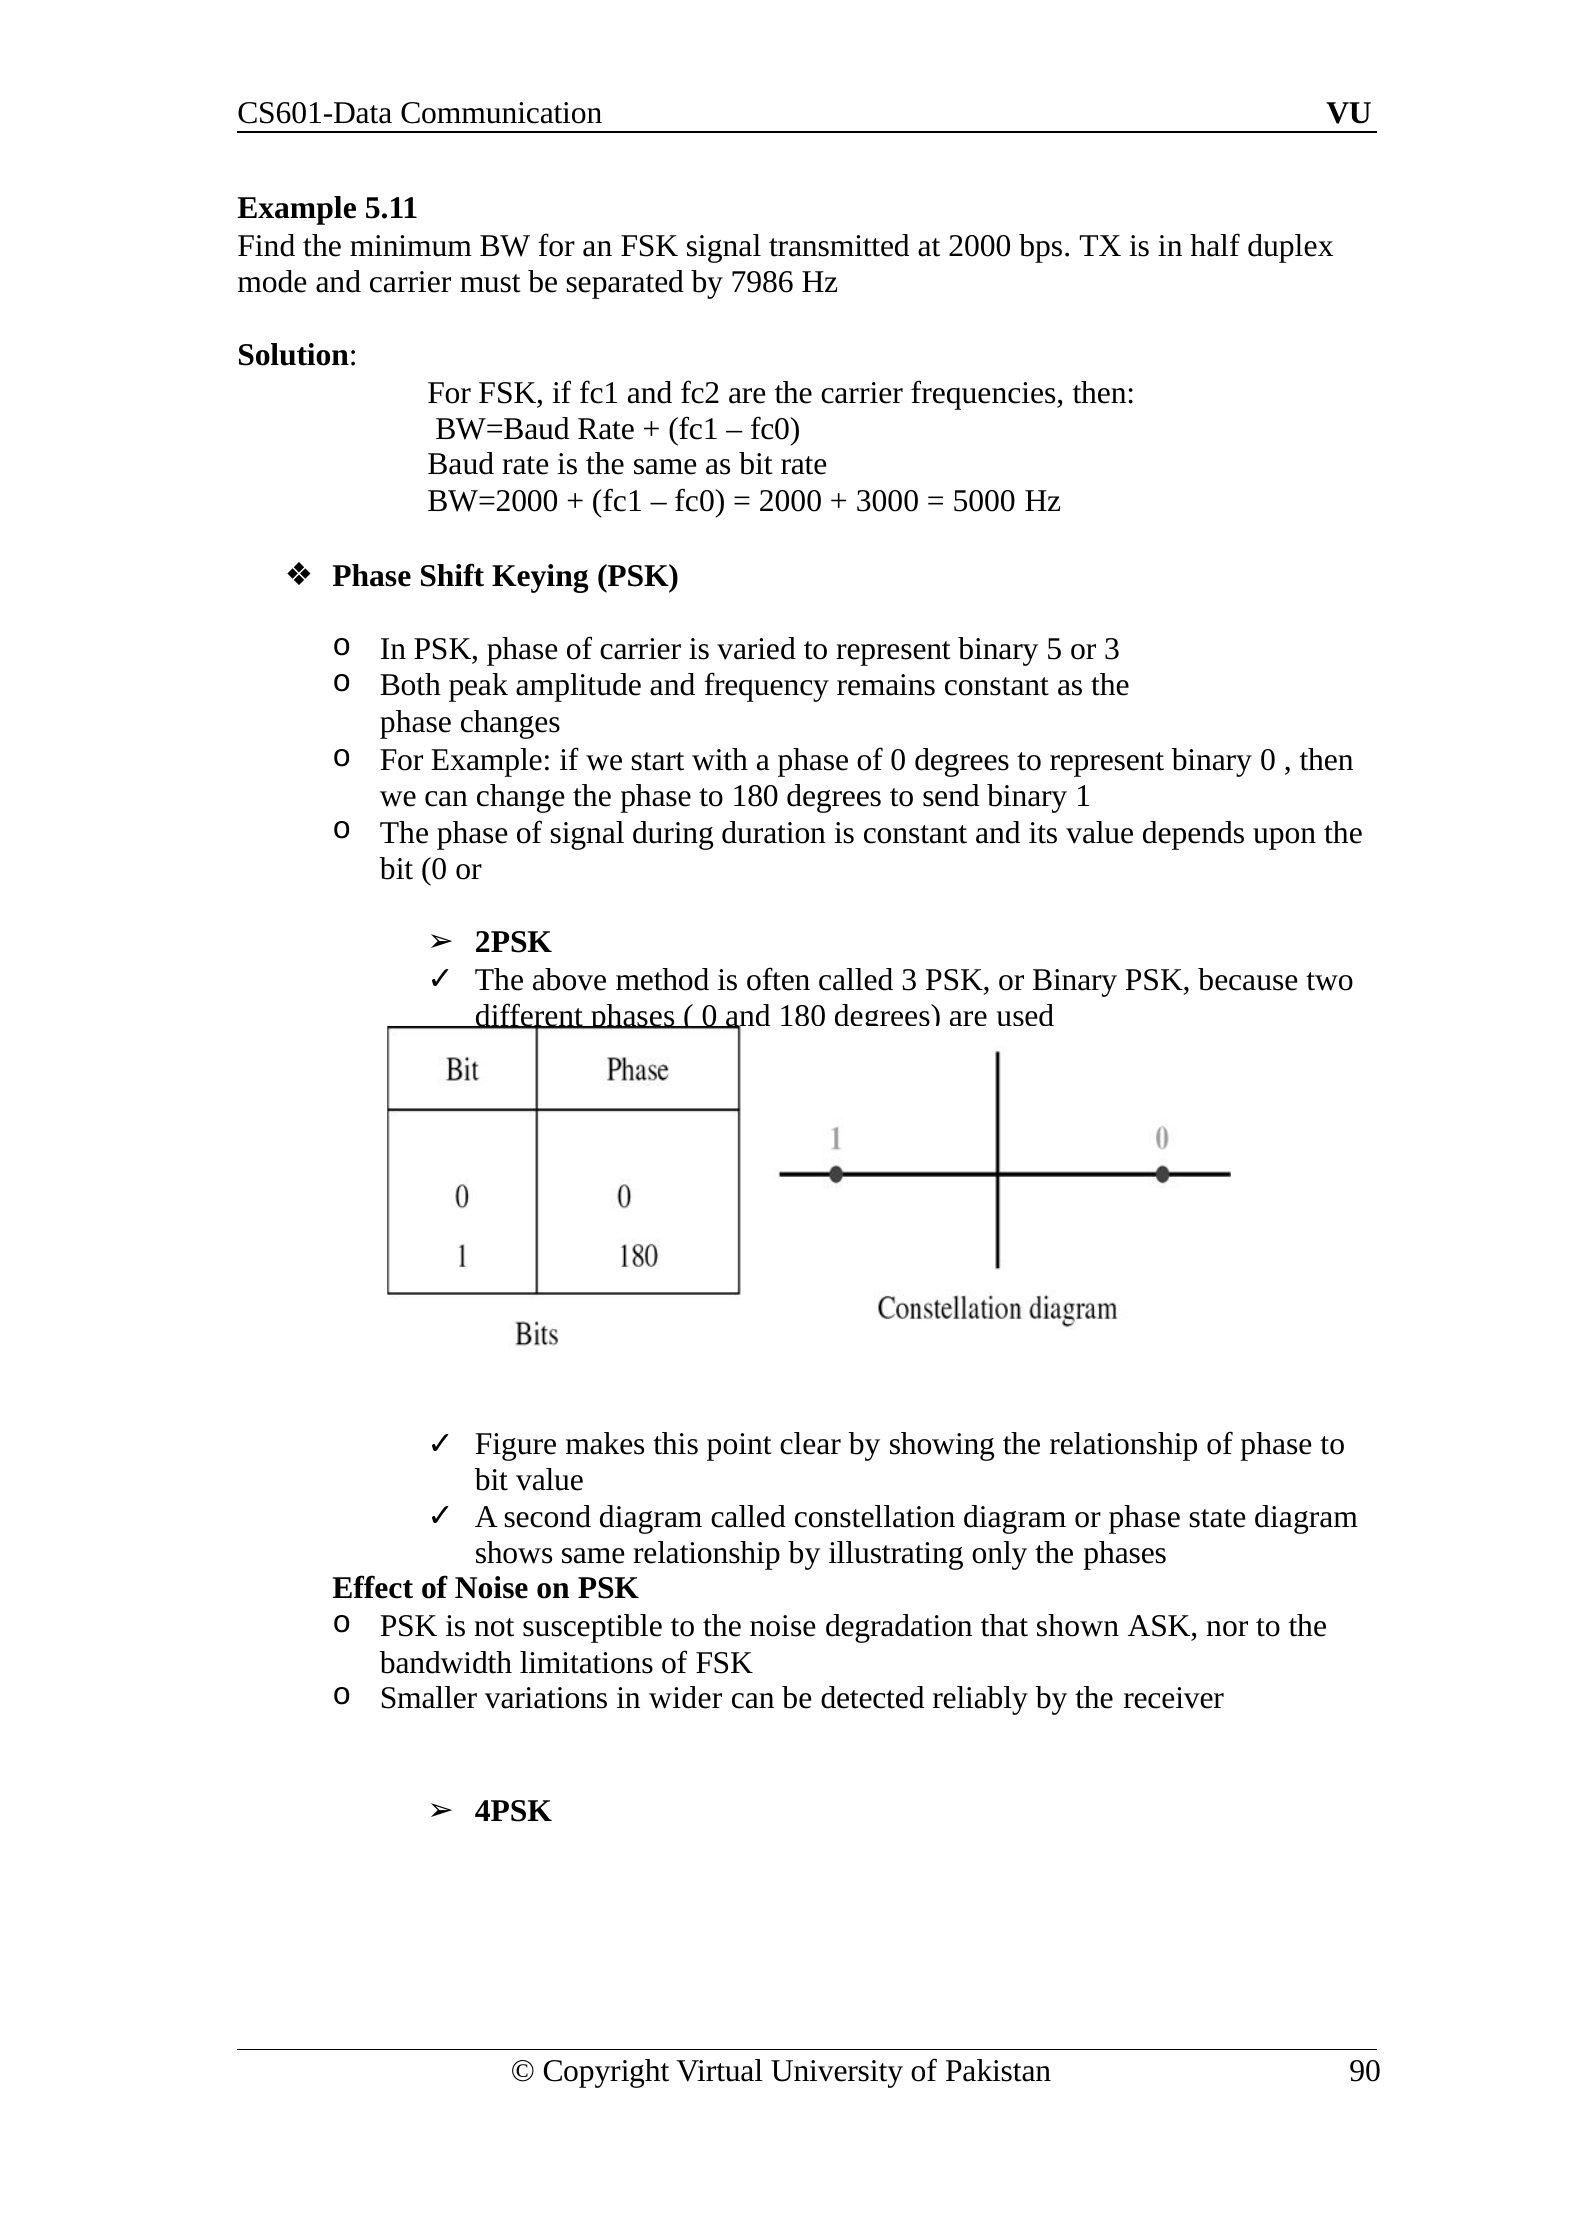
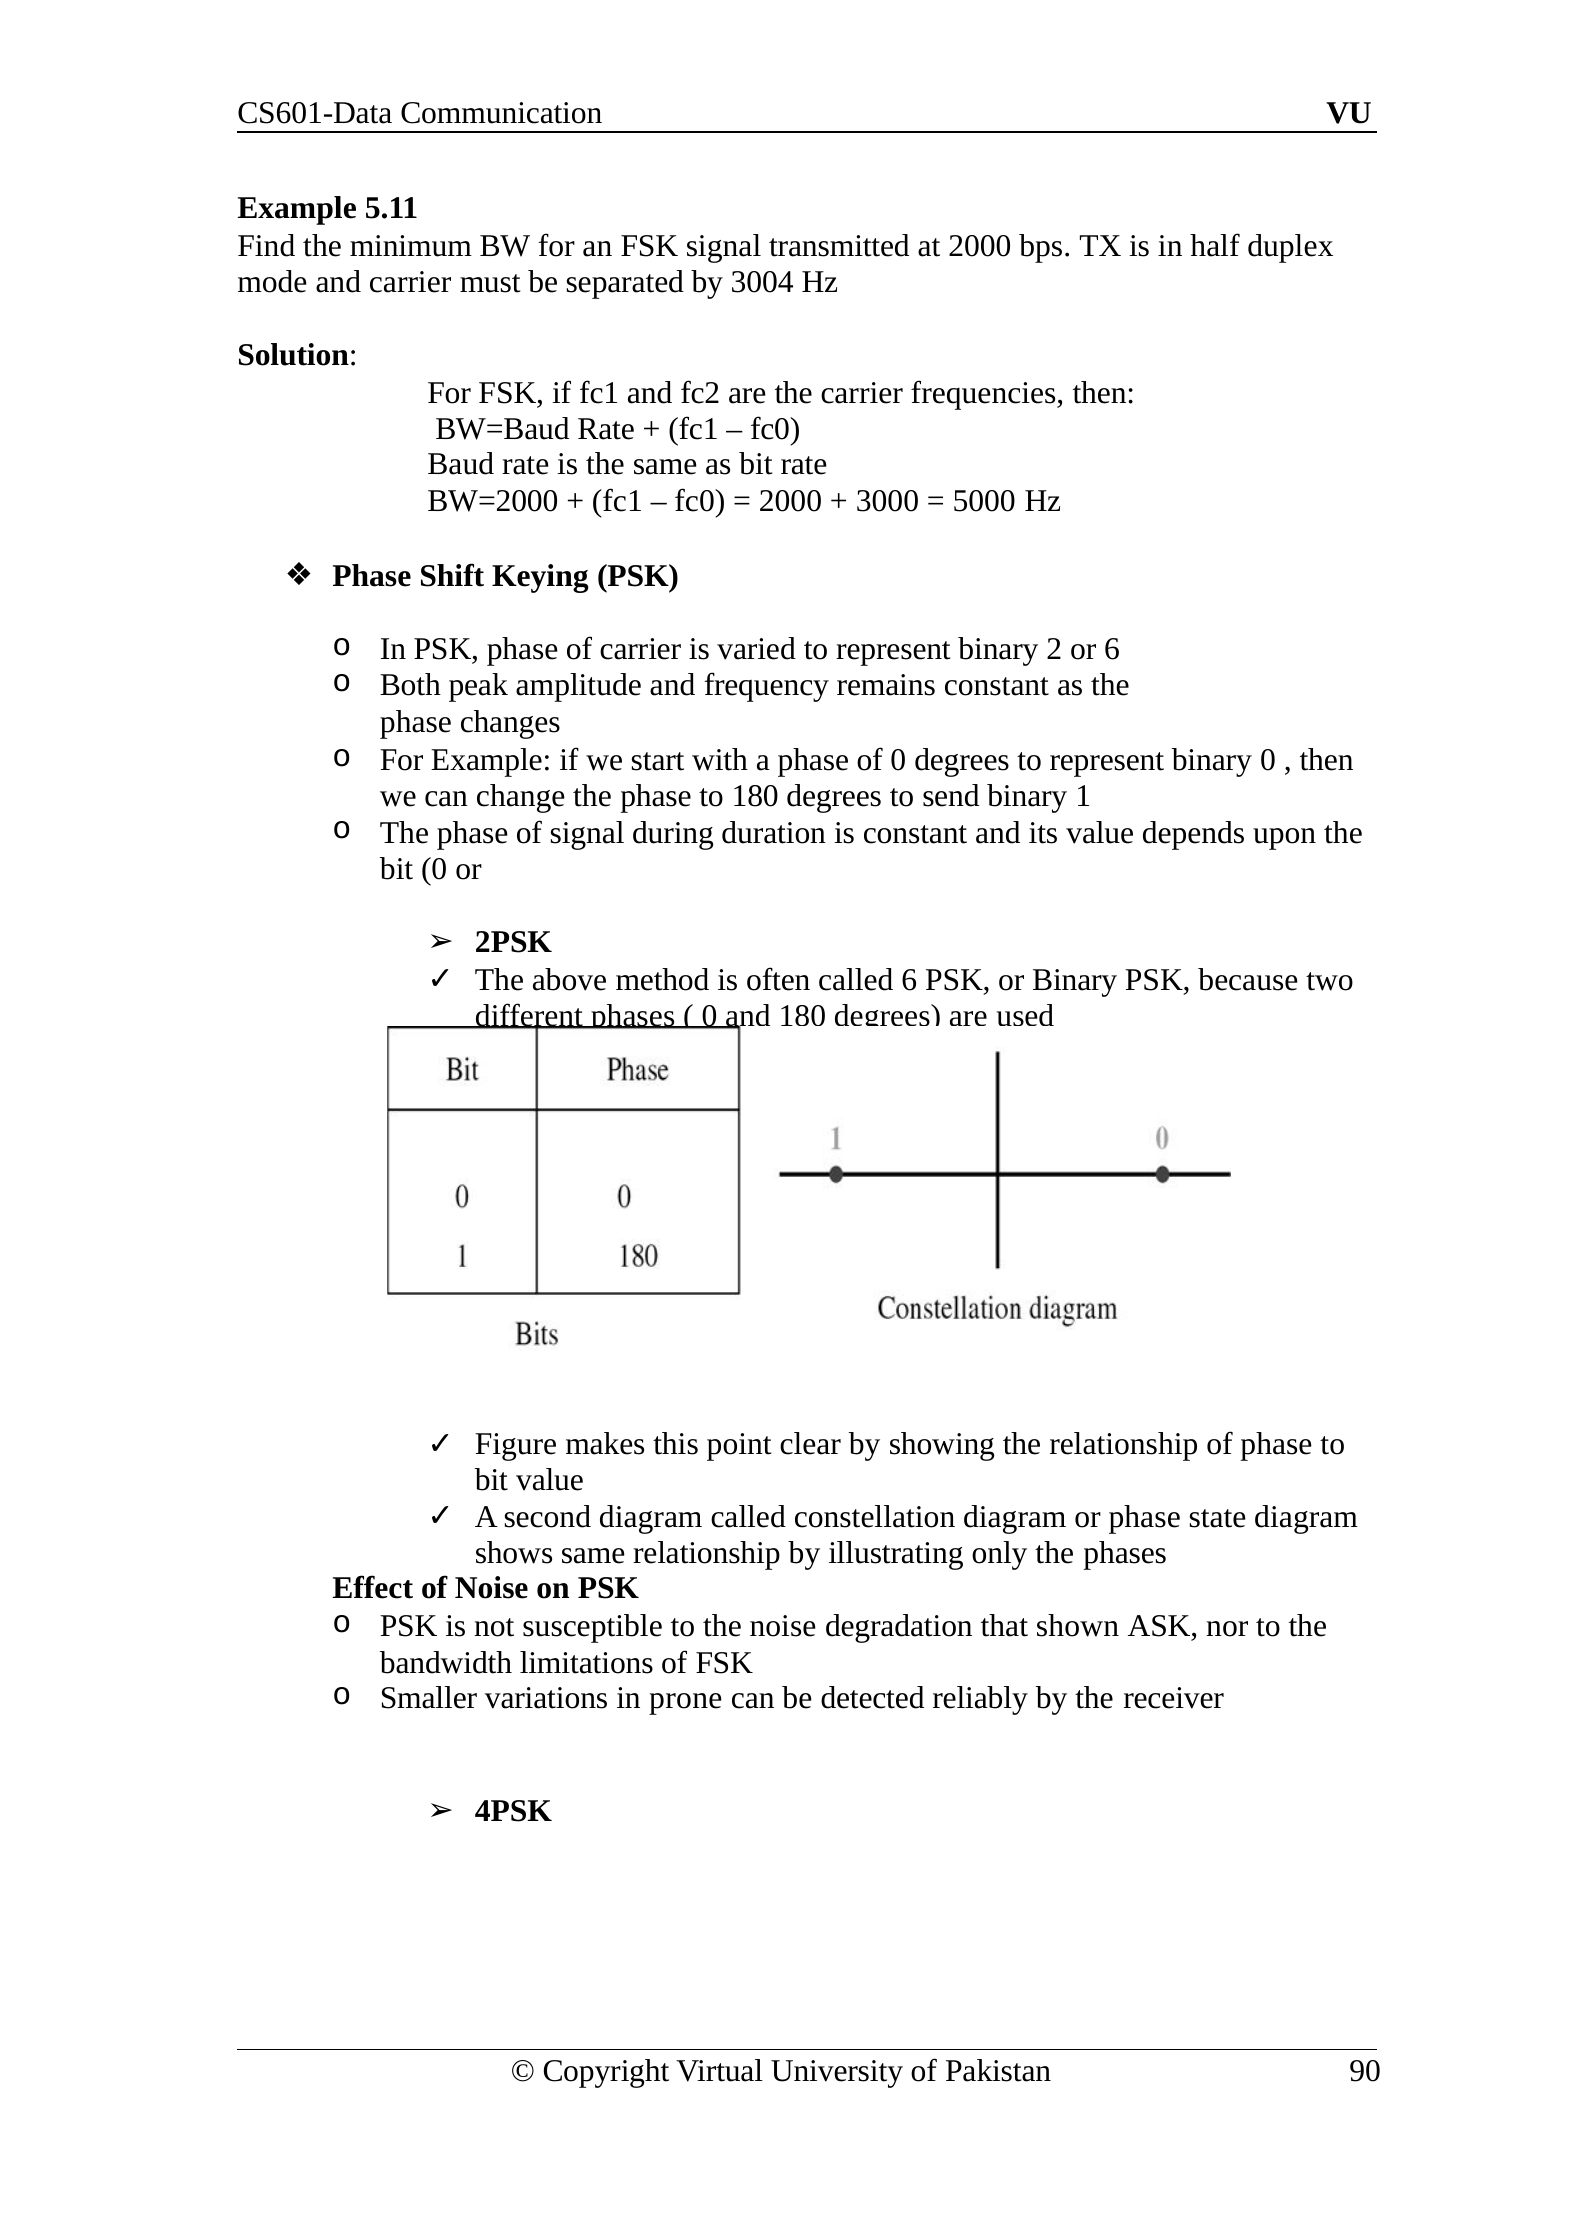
7986: 7986 -> 3004 (762, 282)
5: 5 -> 2 (1054, 649)
or 3: 3 -> 6 (1112, 649)
called 3: 3 -> 6 (909, 980)
wider: wider -> prone (686, 1699)
